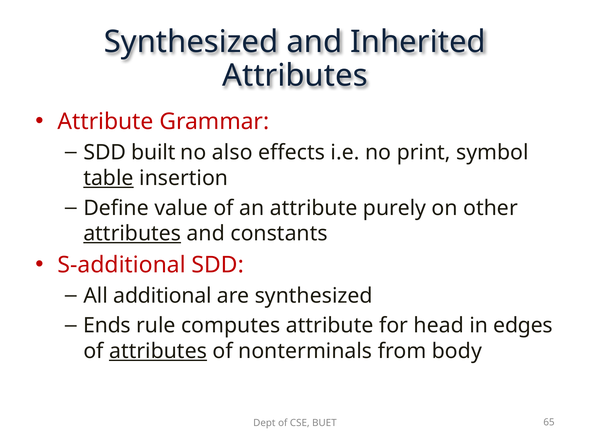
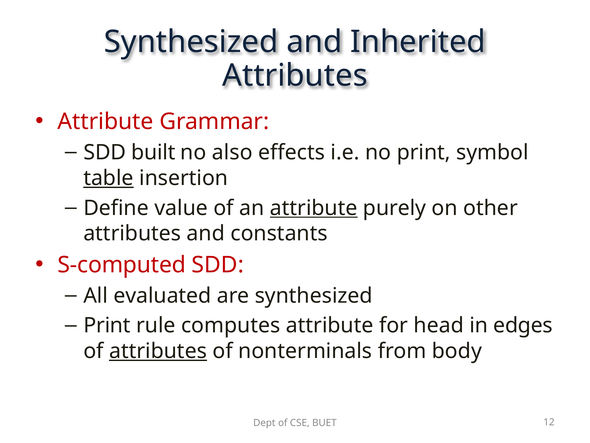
attribute underline: none -> present (314, 208)
attributes underline: present -> none (132, 233)
S-additional: S-additional -> S-computed (122, 265)
additional: additional -> evaluated (162, 295)
Ends: Ends -> Print (107, 325)
65: 65 -> 12 (549, 422)
